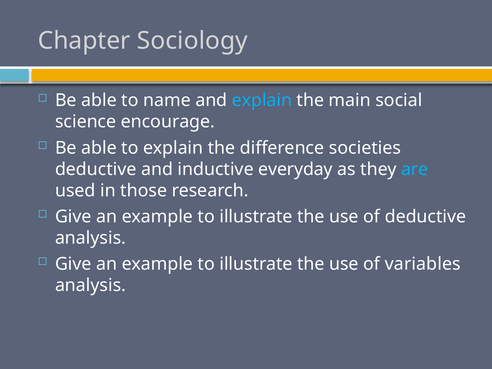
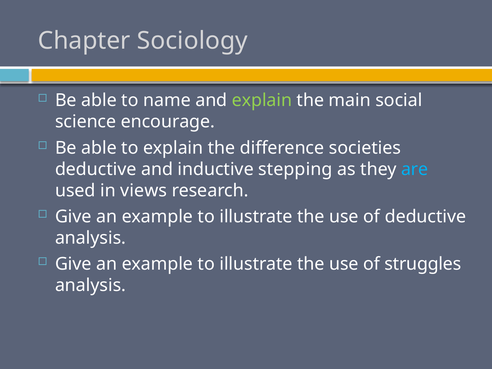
explain colour: light blue -> light green (262, 100)
everyday: everyday -> stepping (295, 169)
those: those -> views (144, 190)
variables: variables -> struggles (423, 264)
